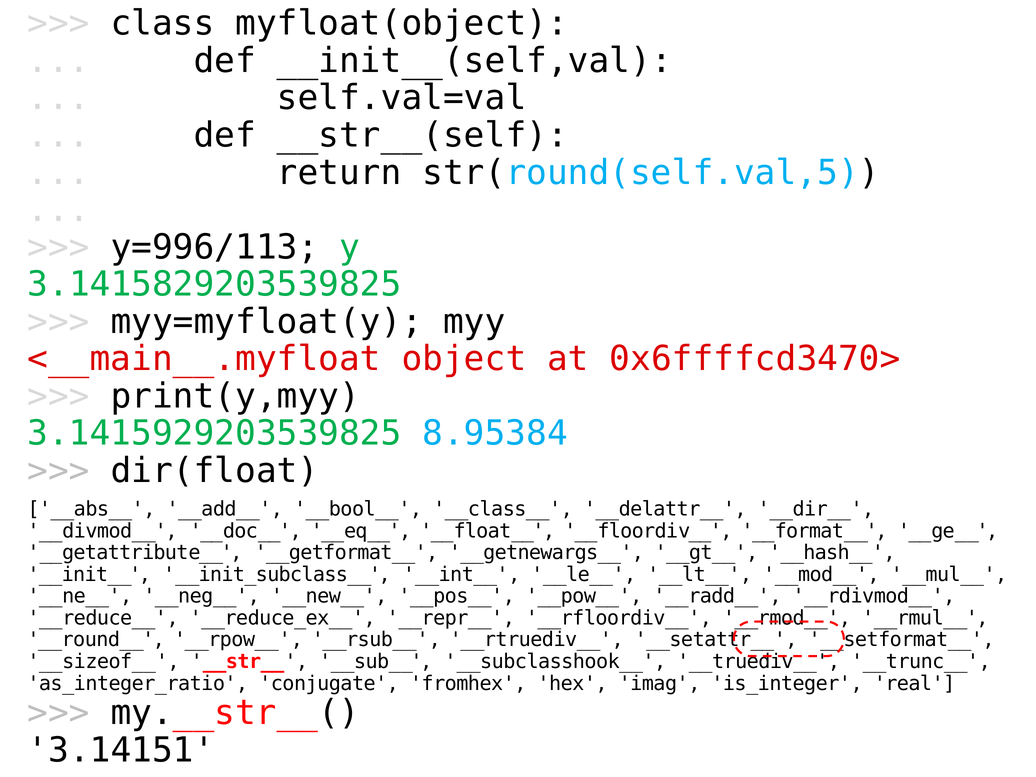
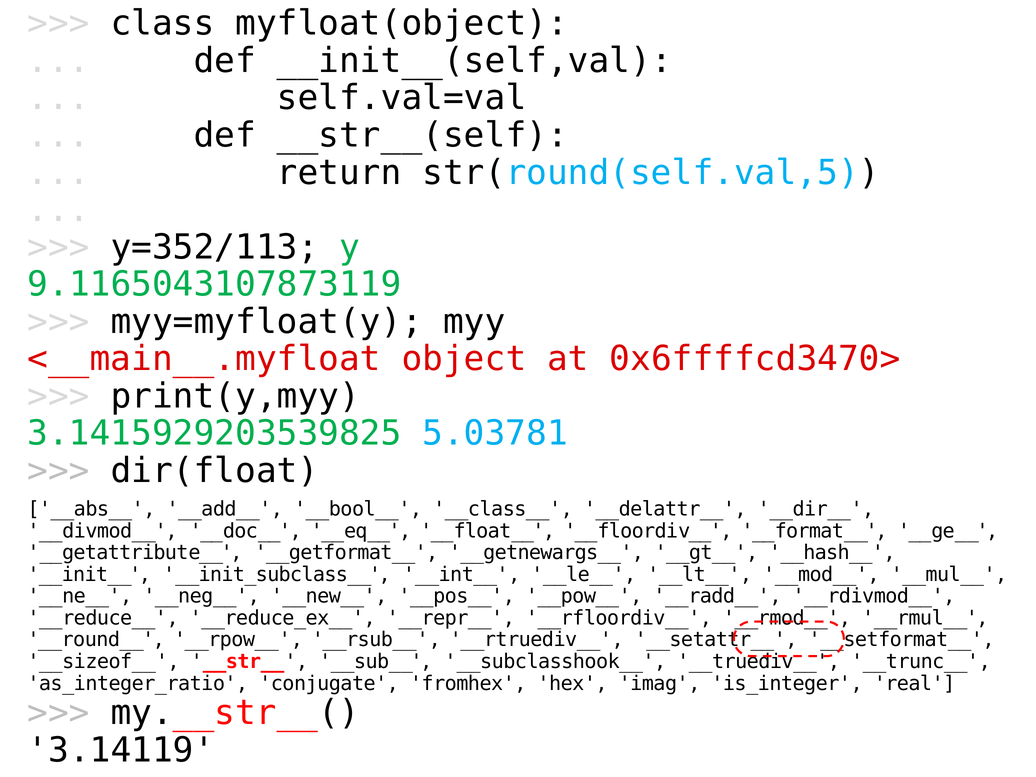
y=996/113: y=996/113 -> y=352/113 (214, 247)
3.1415829203539825: 3.1415829203539825 -> 9.1165043107873119 (214, 284)
8.95384: 8.95384 -> 5.03781 (495, 434)
3.14151: 3.14151 -> 3.14119 (121, 750)
